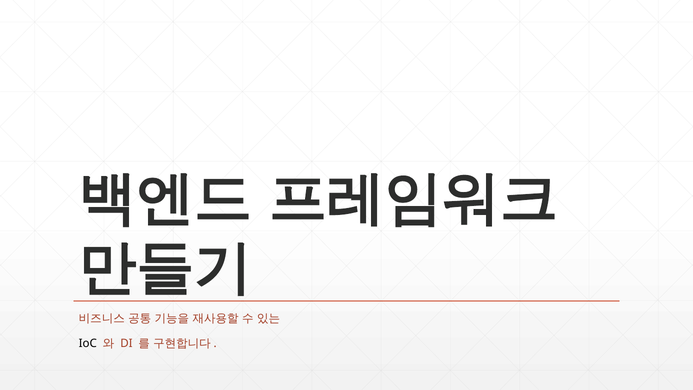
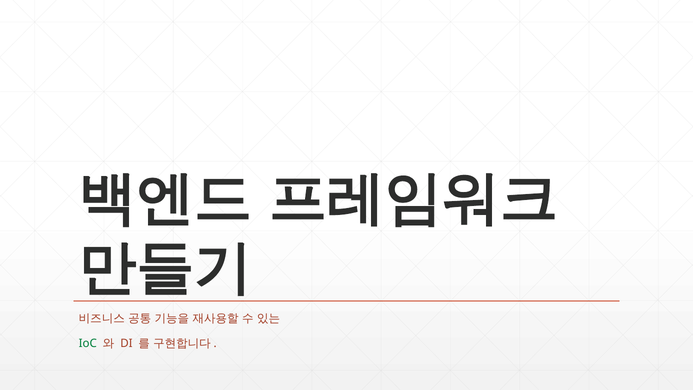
IoC colour: black -> green (88, 343)
